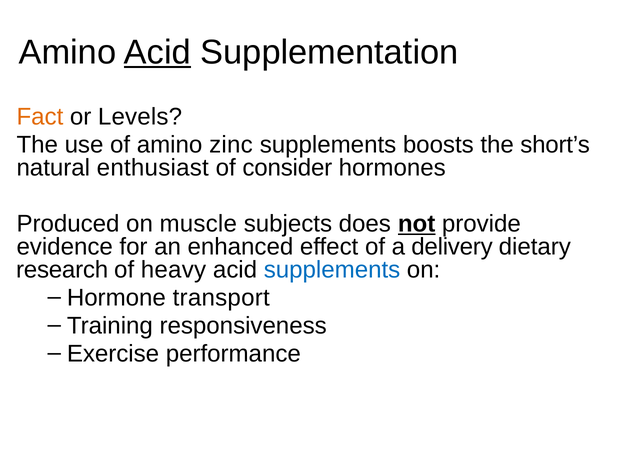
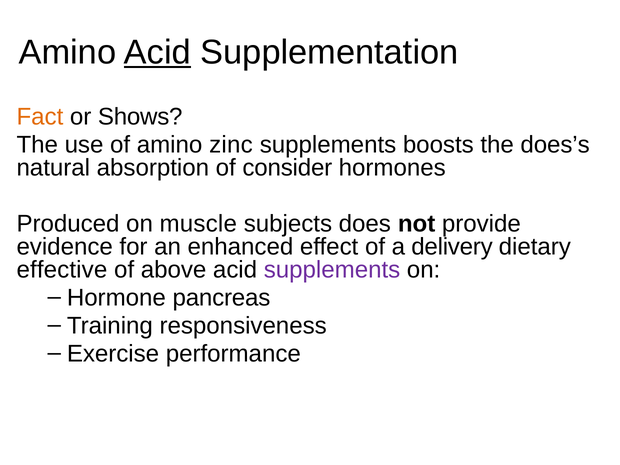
Levels: Levels -> Shows (140, 117)
short’s: short’s -> does’s (555, 145)
enthusiast: enthusiast -> absorption (153, 168)
not underline: present -> none (417, 224)
research: research -> effective (62, 270)
heavy: heavy -> above (174, 270)
supplements colour: blue -> purple (332, 270)
transport: transport -> pancreas (221, 298)
